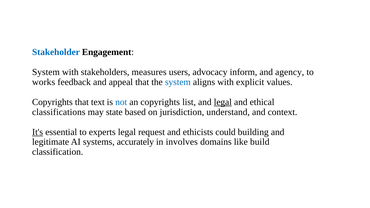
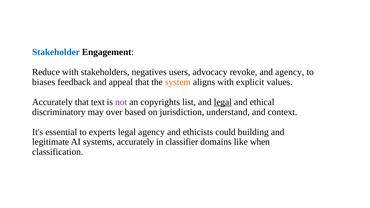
System: System -> Reduce (46, 72)
measures: measures -> negatives (149, 72)
inform: inform -> revoke (243, 72)
works: works -> biases (44, 82)
system colour: blue -> orange (178, 82)
Copyrights: Copyrights -> Accurately (52, 102)
not colour: blue -> purple (121, 102)
classifications: classifications -> discriminatory (59, 112)
state: state -> over (114, 112)
It's underline: present -> none (38, 132)
legal request: request -> agency (151, 132)
involves: involves -> classifier (182, 142)
build: build -> when (260, 142)
